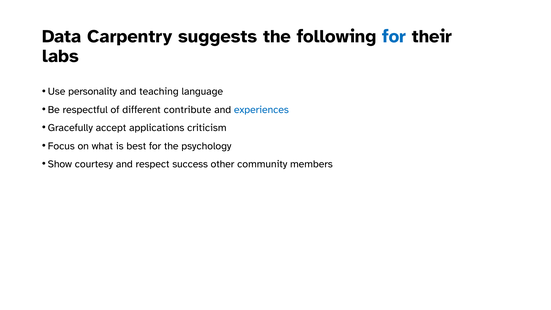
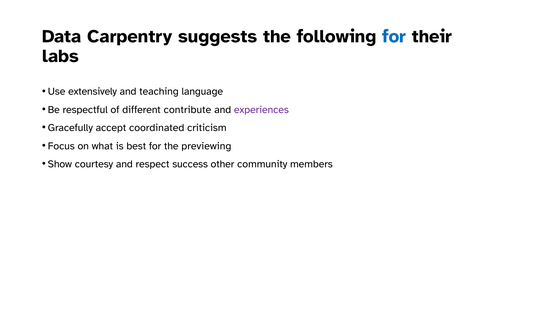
personality: personality -> extensively (93, 91)
experiences colour: blue -> purple (261, 110)
applications: applications -> coordinated (157, 128)
psychology: psychology -> previewing (206, 146)
